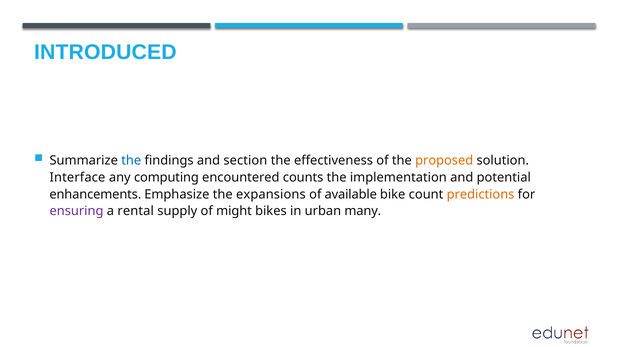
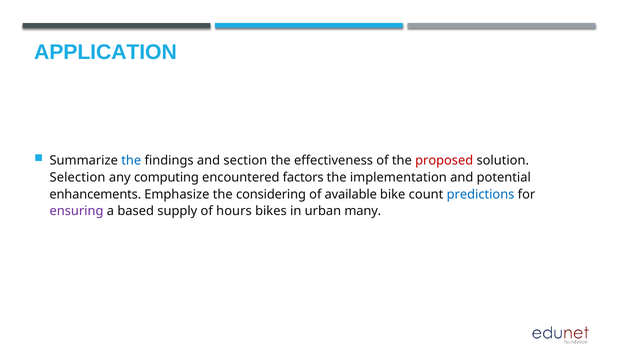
INTRODUCED: INTRODUCED -> APPLICATION (105, 52)
proposed colour: orange -> red (444, 161)
Interface: Interface -> Selection (77, 178)
counts: counts -> factors (303, 178)
expansions: expansions -> considering (271, 195)
predictions colour: orange -> blue (481, 195)
rental: rental -> based (136, 212)
might: might -> hours (234, 212)
